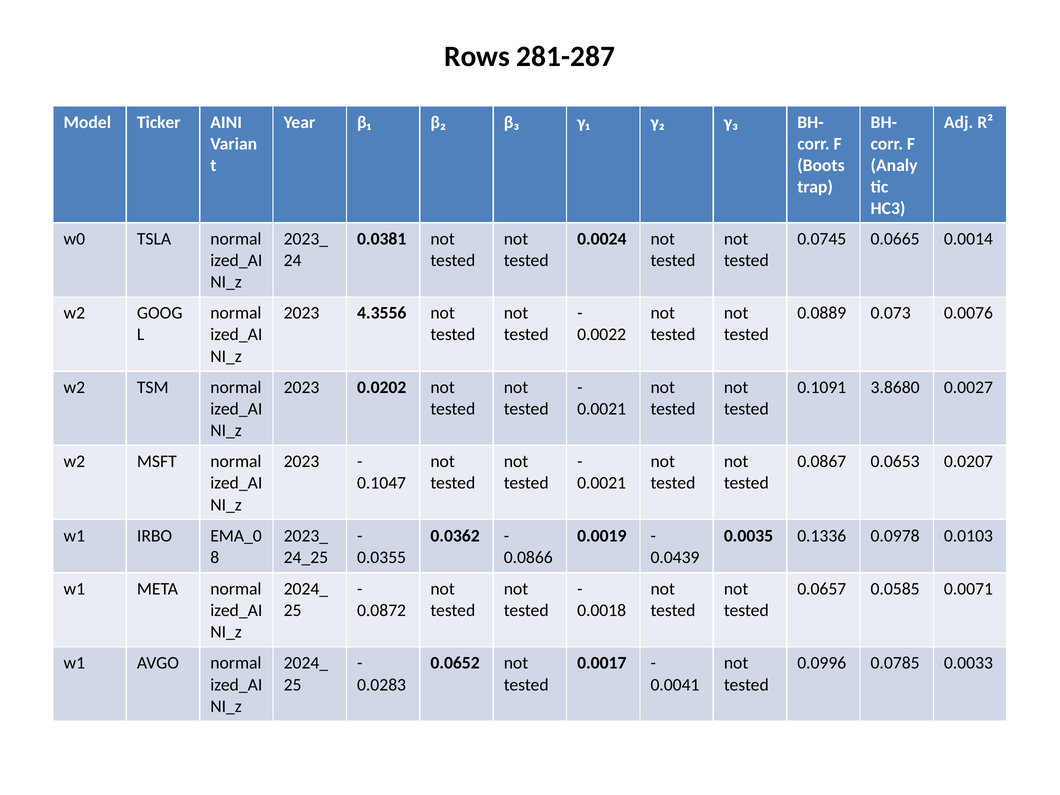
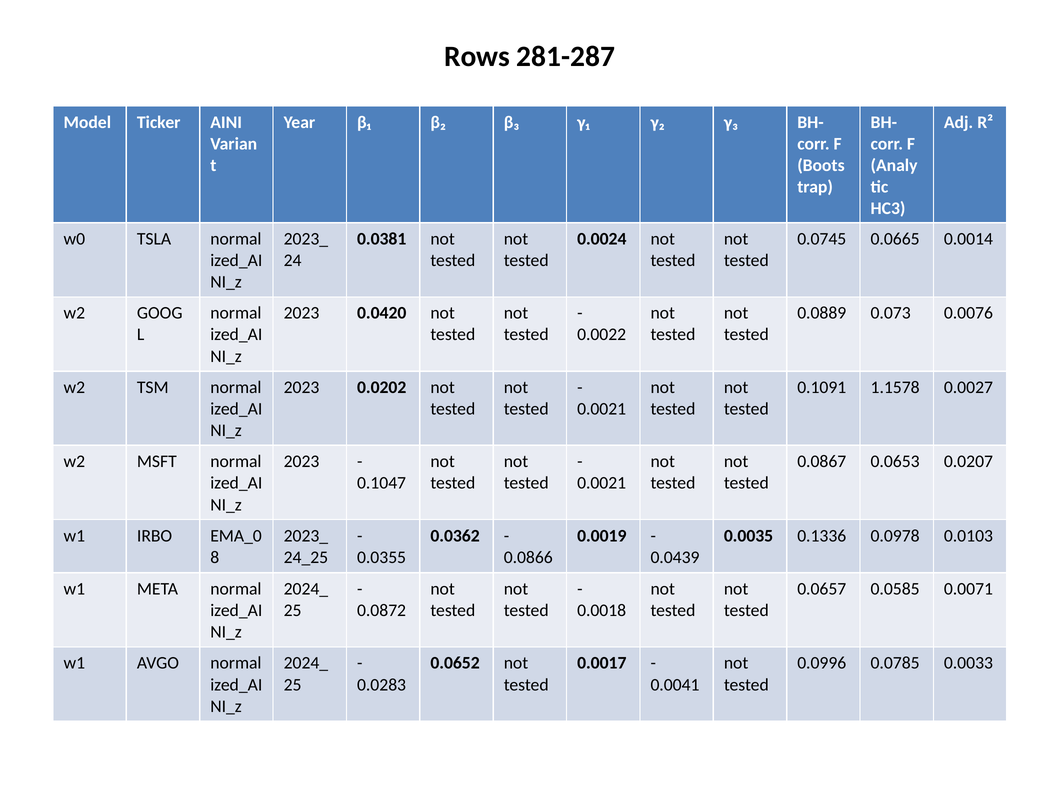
4.3556: 4.3556 -> 0.0420 (382, 313)
3.8680: 3.8680 -> 1.1578 (895, 387)
